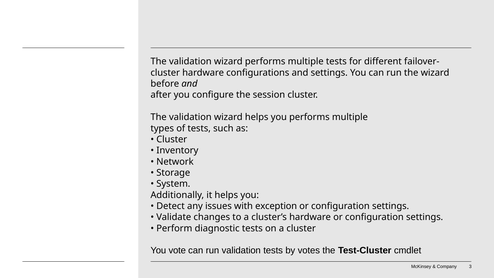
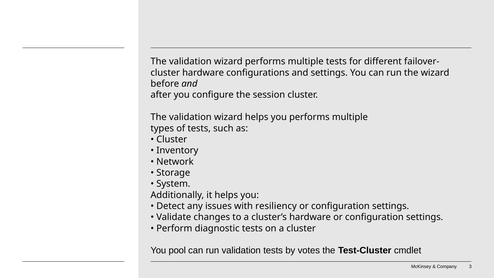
exception: exception -> resiliency (276, 206)
vote: vote -> pool (177, 250)
